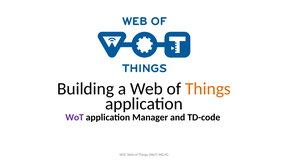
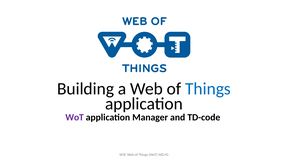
Things colour: orange -> blue (208, 89)
